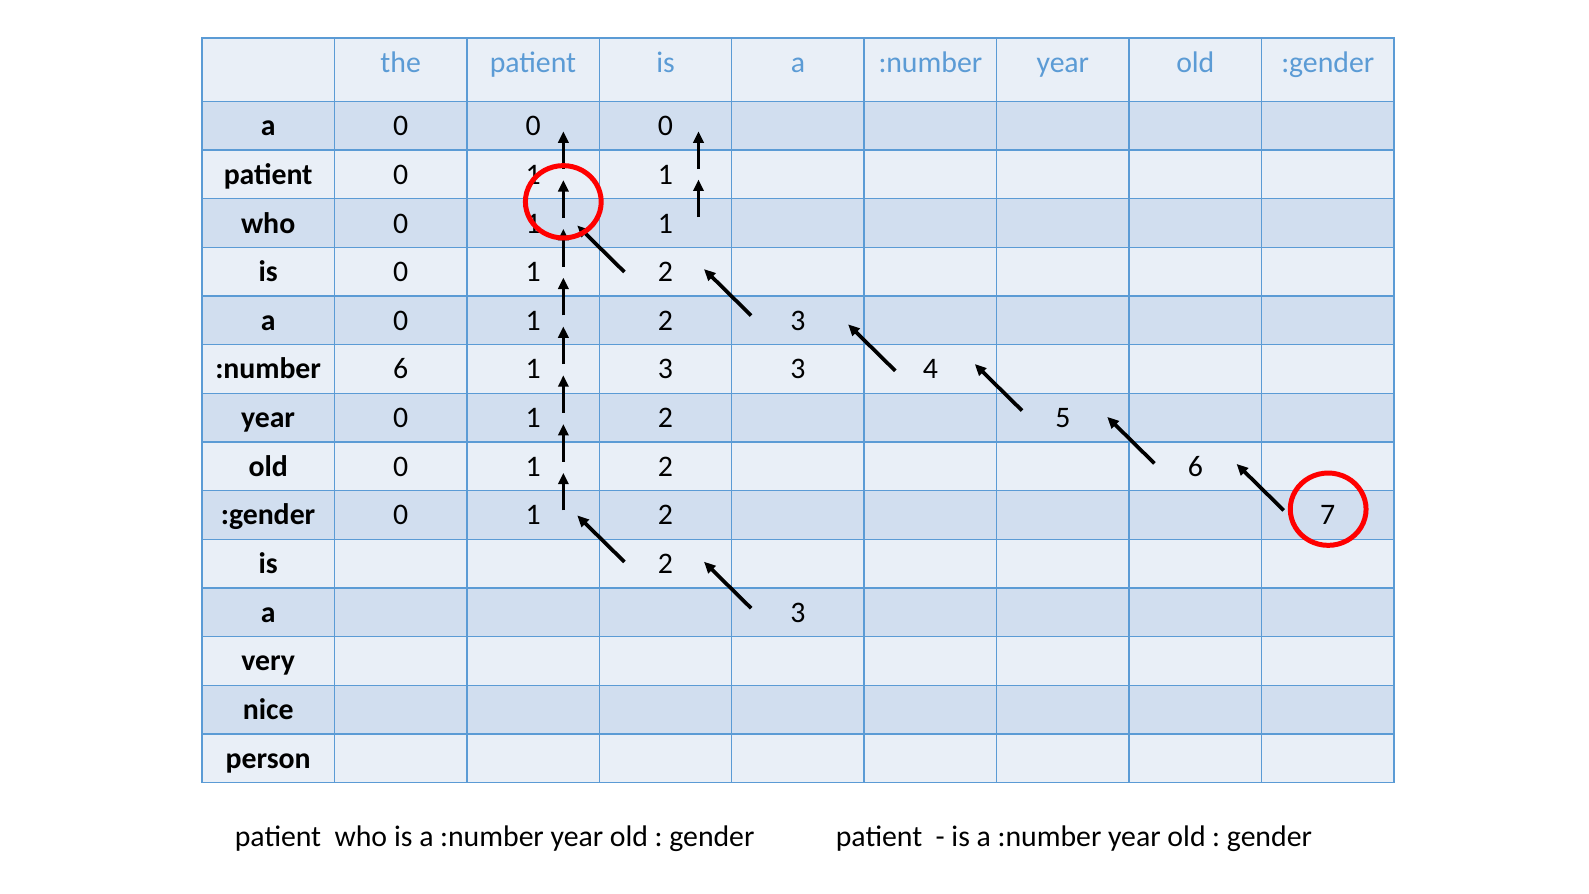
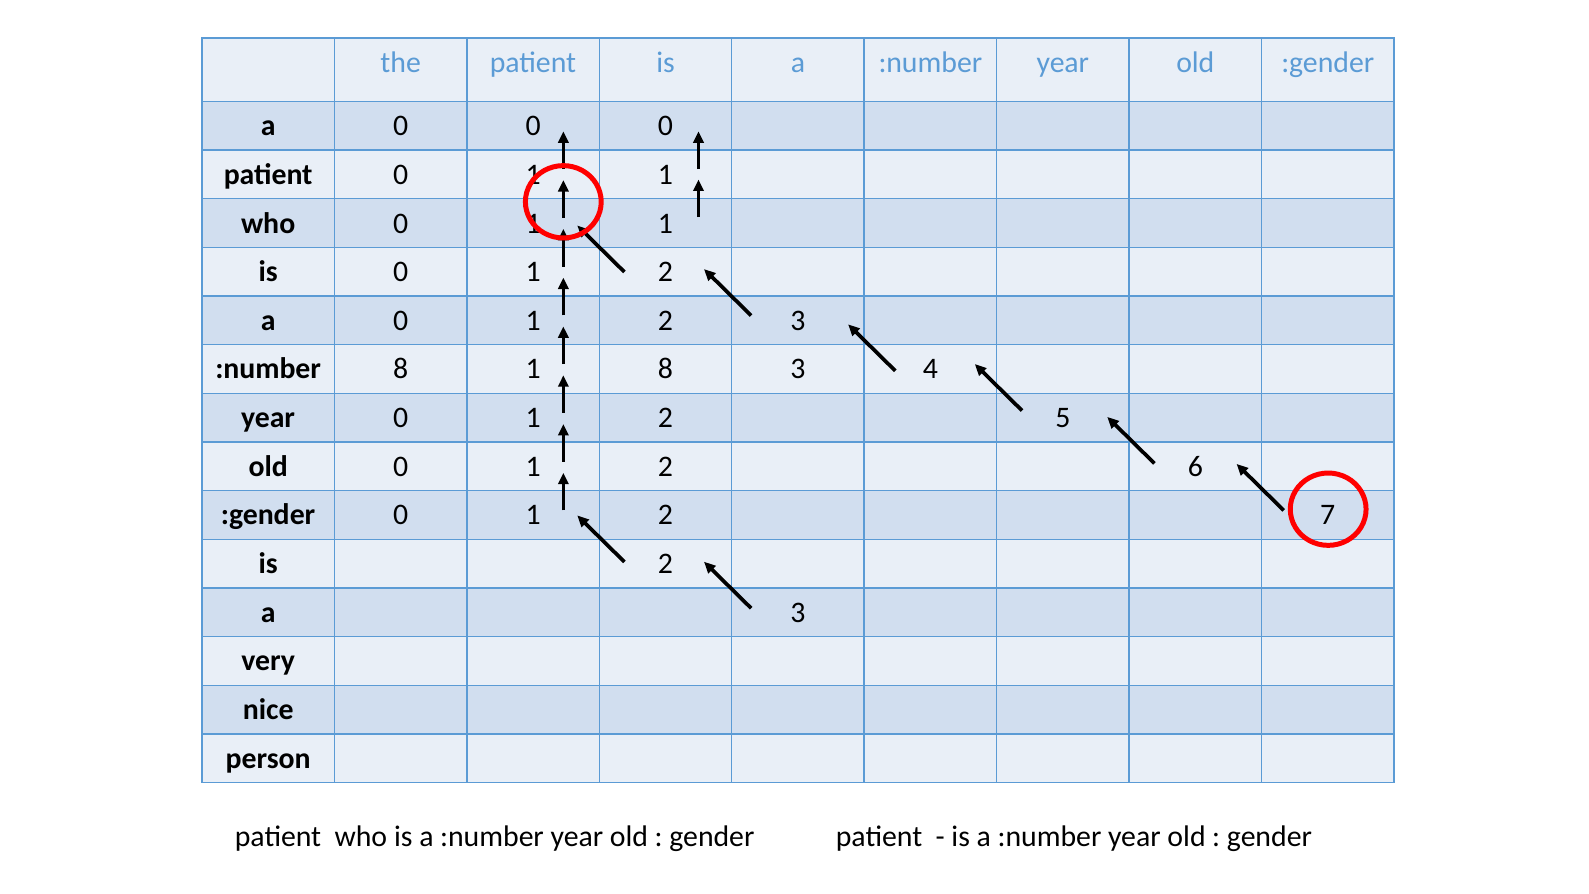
:number 6: 6 -> 8 (401, 369)
1 3: 3 -> 8 (666, 369)
